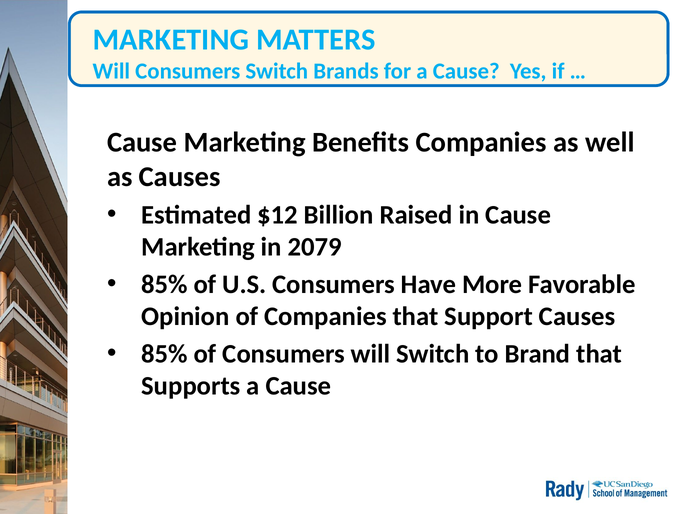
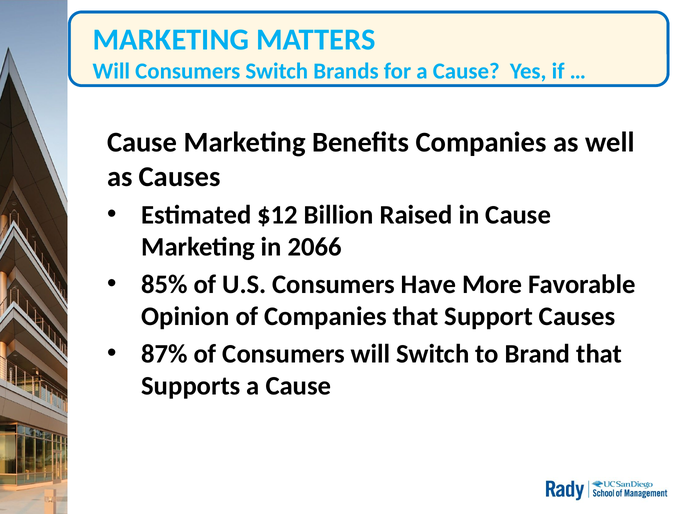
2079: 2079 -> 2066 (315, 247)
85%: 85% -> 87% (165, 354)
